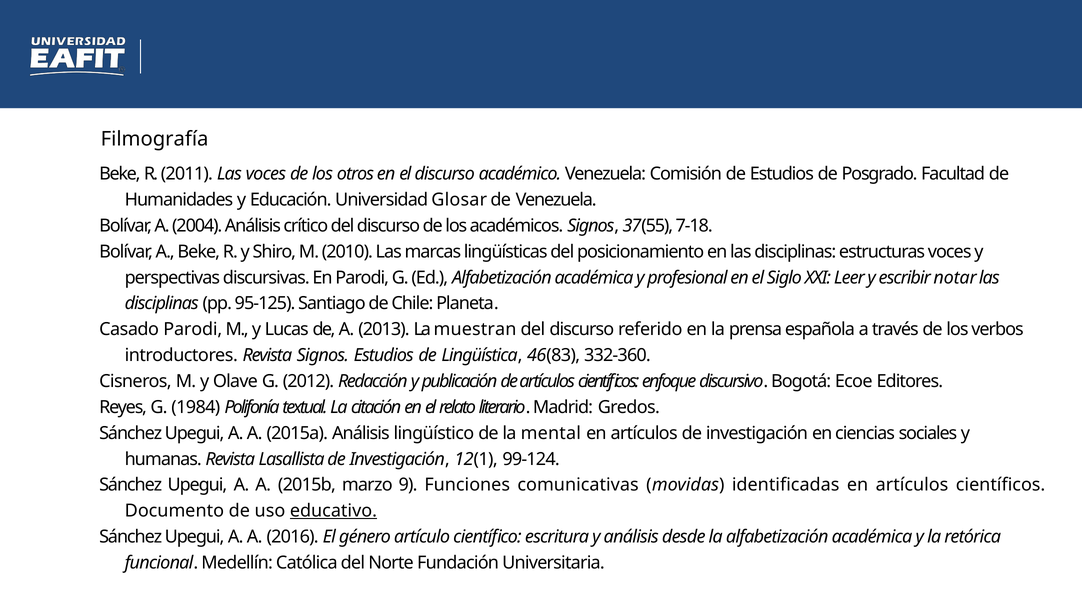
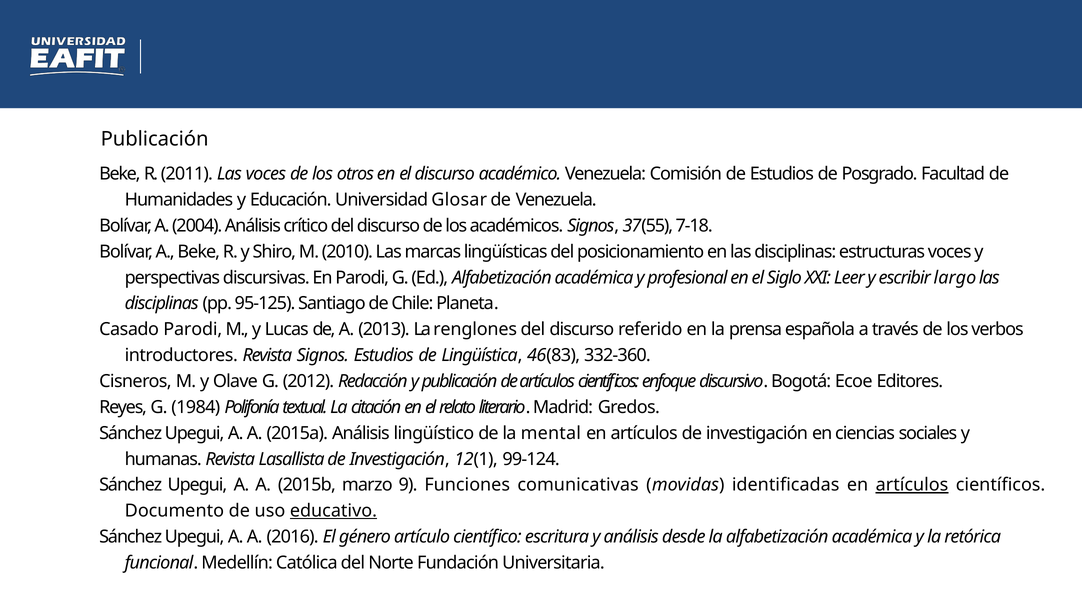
Filmografía: Filmografía -> Publicación (155, 139)
notar: notar -> largo (955, 278)
muestran: muestran -> renglones (475, 330)
artículos underline: none -> present (912, 486)
